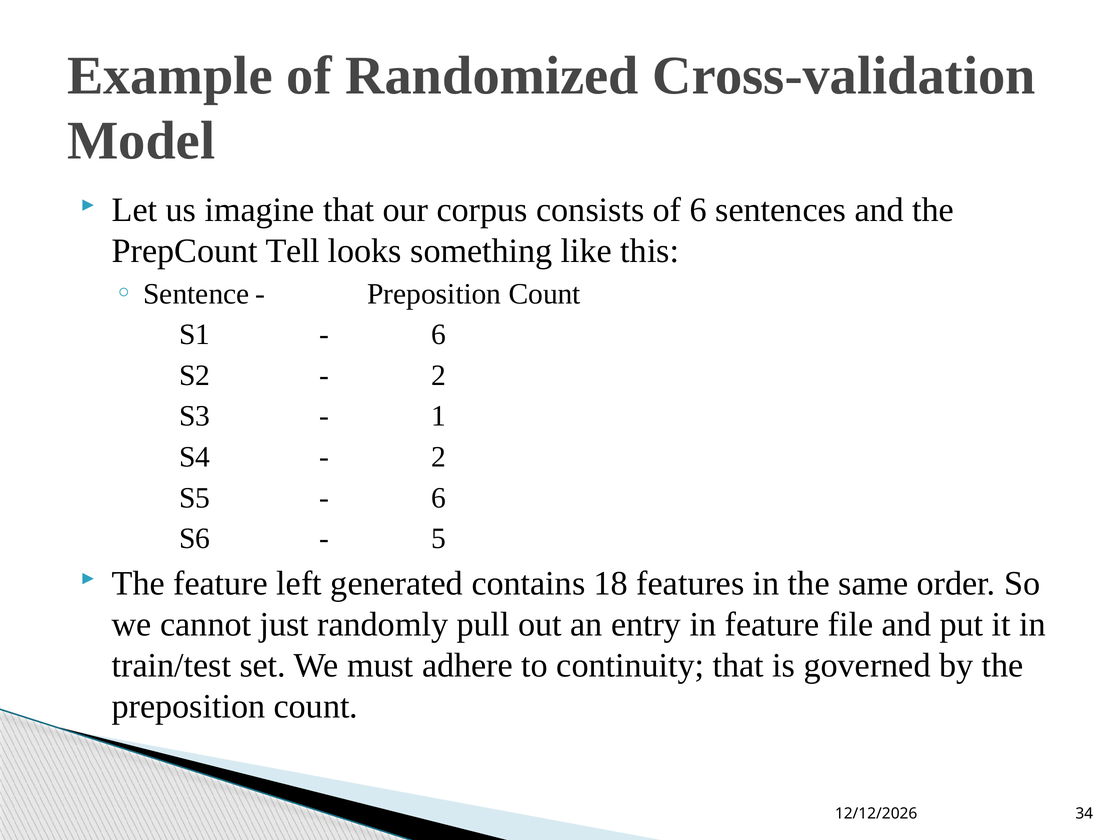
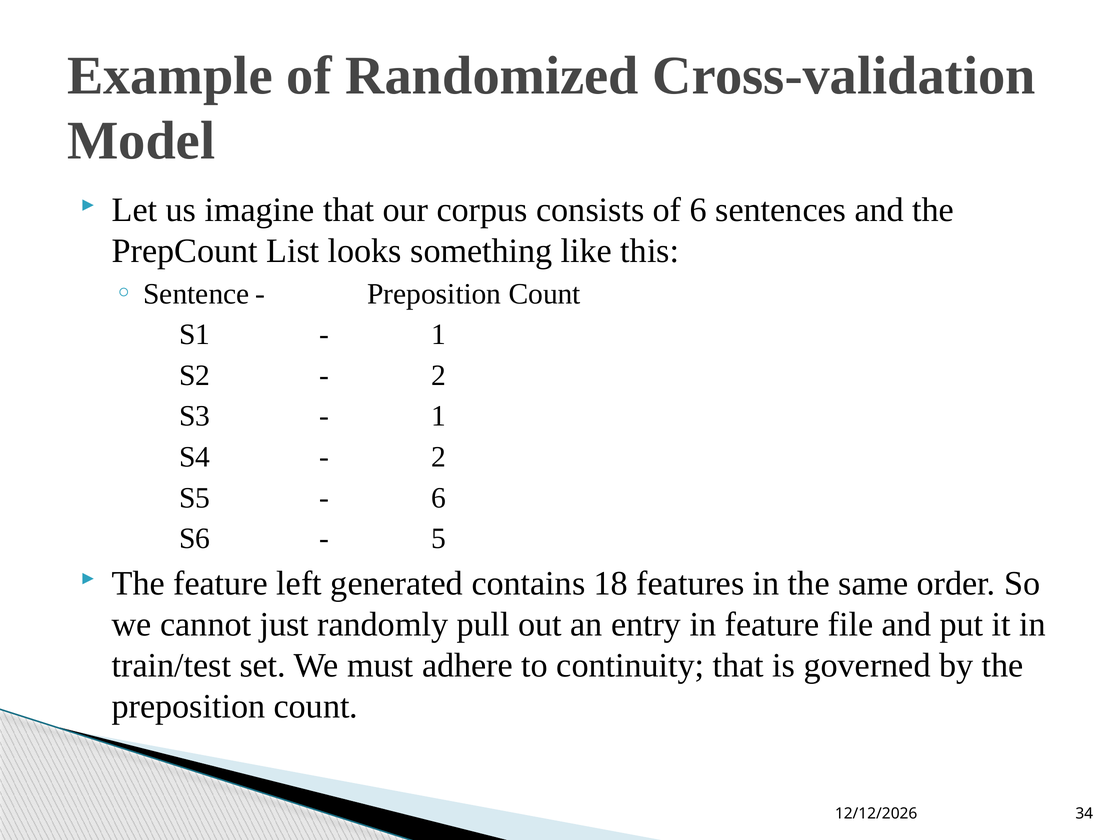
Tell: Tell -> List (293, 251)
6: 6 -> 1 (438, 335)
